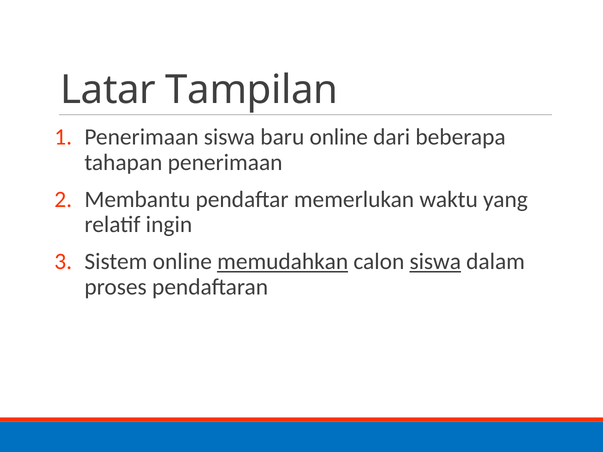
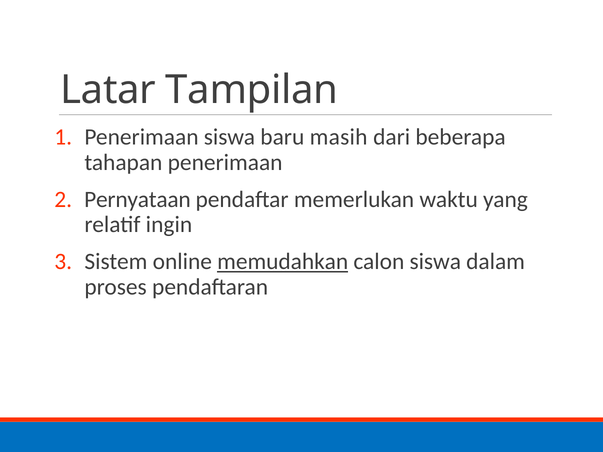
baru online: online -> masih (339, 137)
Membantu: Membantu -> Pernyataan (137, 200)
siswa underline: present -> none (435, 262)
